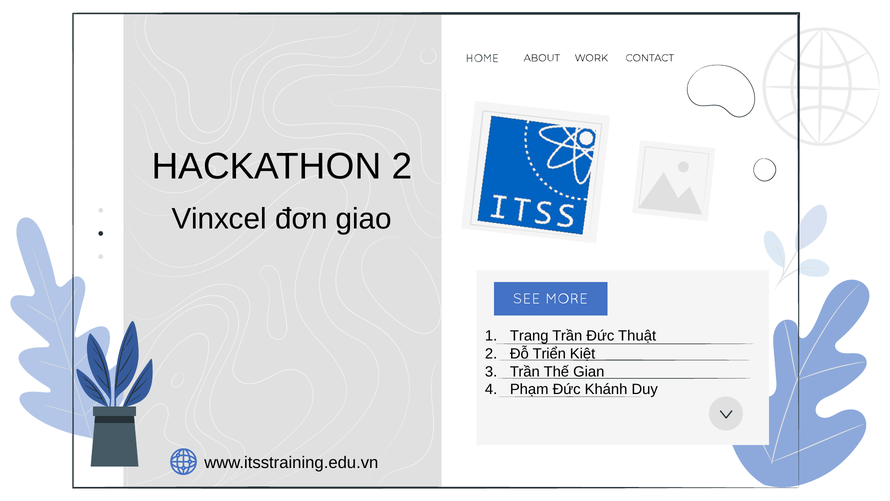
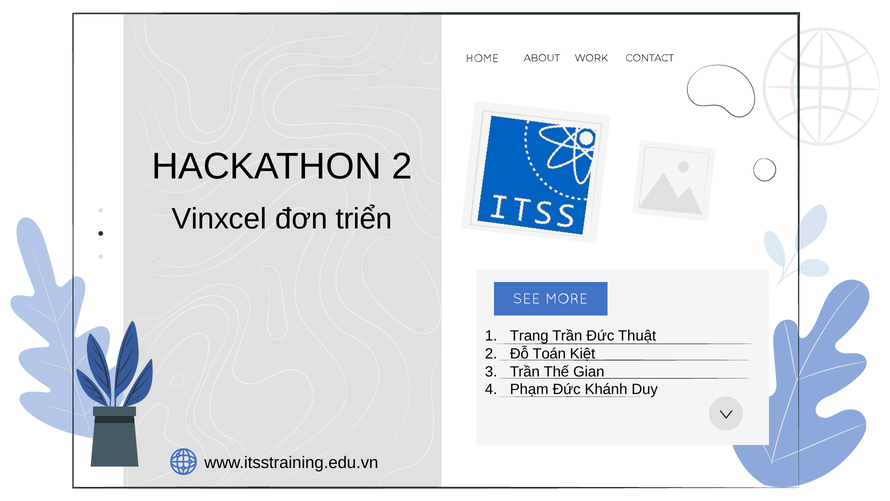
giao: giao -> triển (364, 219)
Triển: Triển -> Toán (549, 354)
